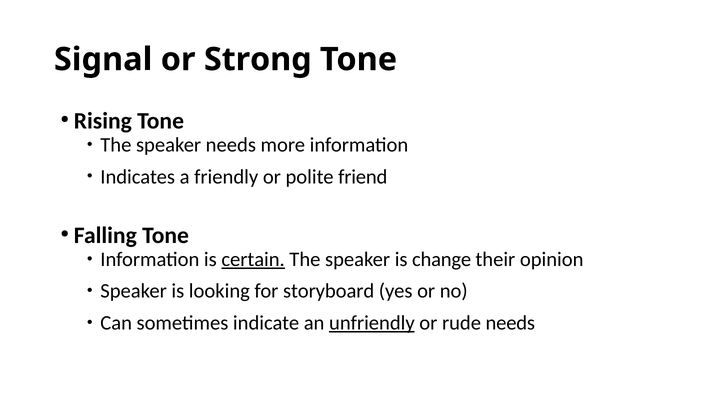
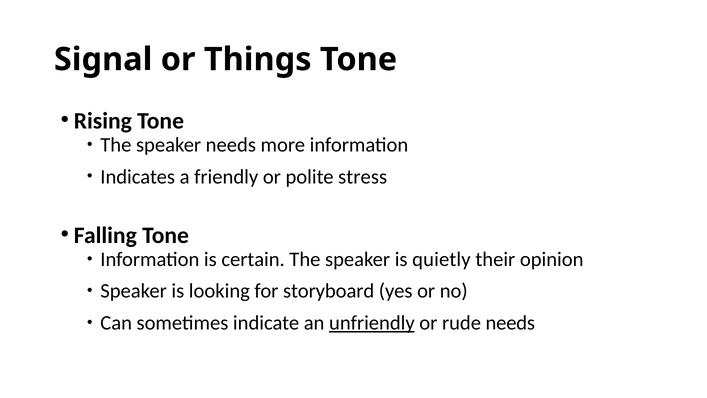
Strong: Strong -> Things (258, 59)
friend: friend -> stress (363, 177)
certain underline: present -> none (253, 259)
change: change -> quietly (441, 259)
